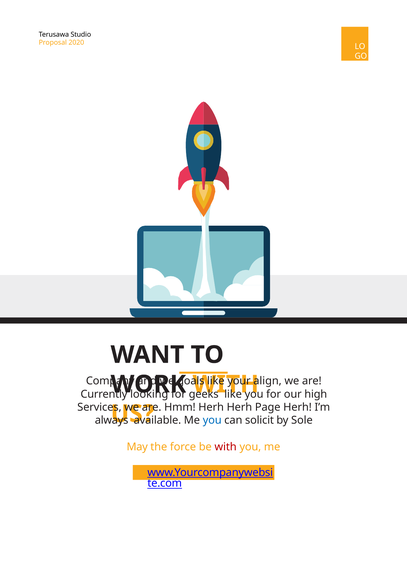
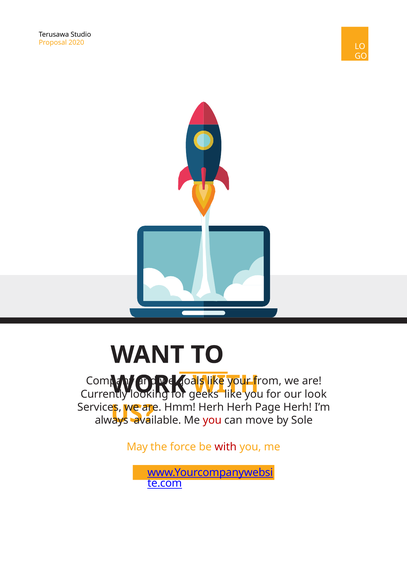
align: align -> from (267, 382)
high: high -> look (316, 395)
you colour: blue -> red (212, 421)
solicit: solicit -> move (259, 421)
